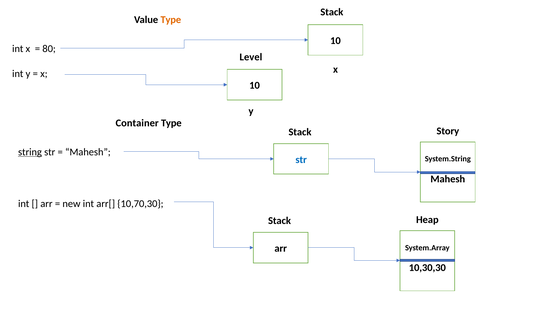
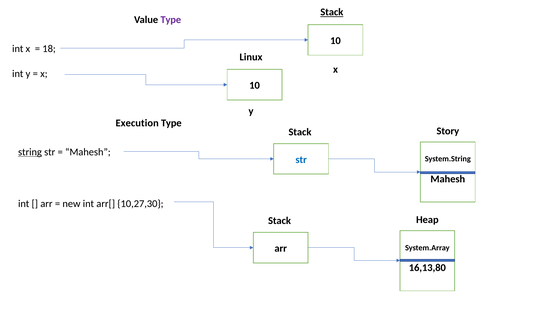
Stack underline: none -> present (332, 12)
Type colour: orange -> purple (171, 20)
80: 80 -> 18 (49, 49)
Level: Level -> Linux (251, 57)
Container: Container -> Execution (137, 123)
10,70,30: 10,70,30 -> 10,27,30 (140, 204)
10,30,30: 10,30,30 -> 16,13,80 (427, 268)
